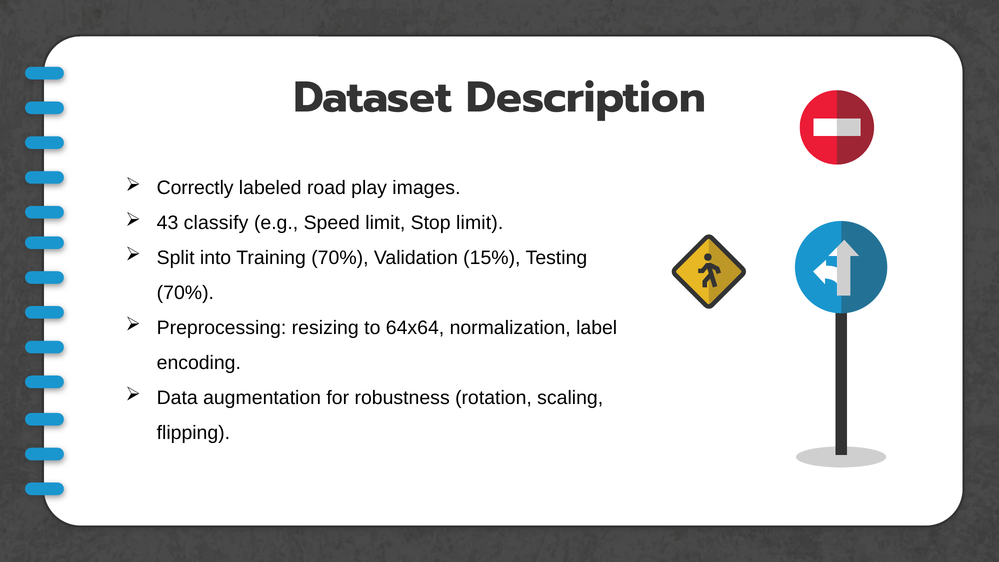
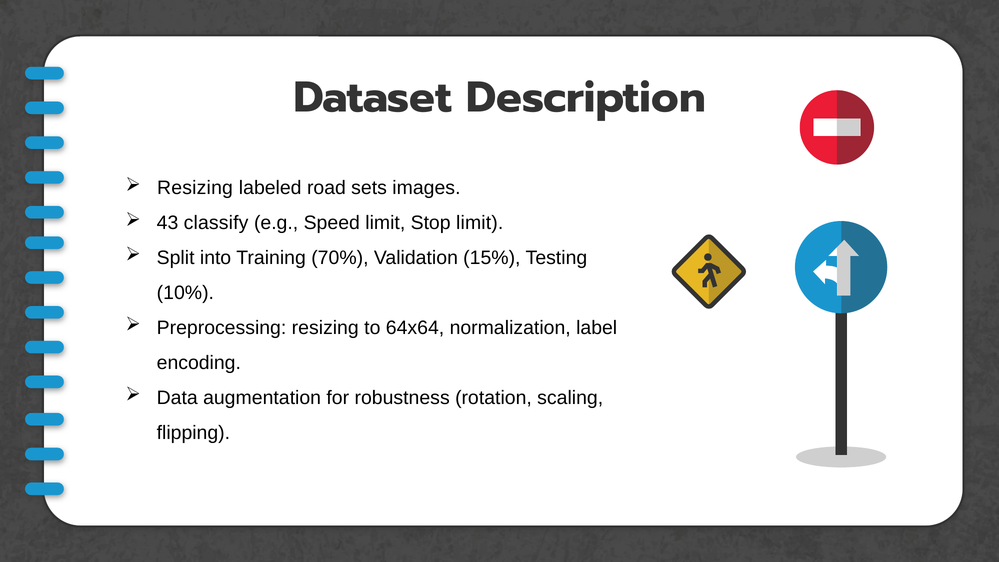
Correctly: Correctly -> Resizing (195, 188)
play: play -> sets (369, 188)
70%: 70% -> 10% (185, 293)
